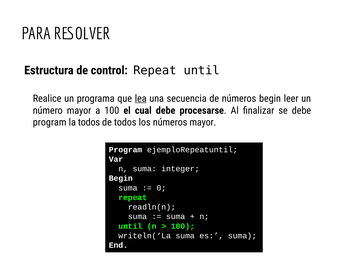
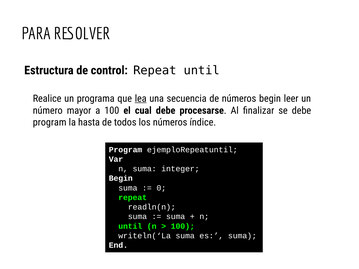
la todos: todos -> hasta (89, 123)
números mayor: mayor -> índice (203, 123)
